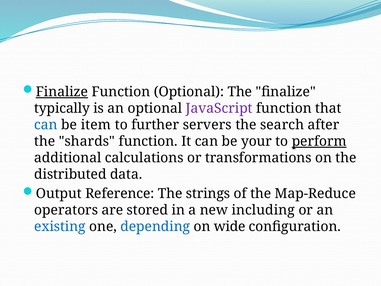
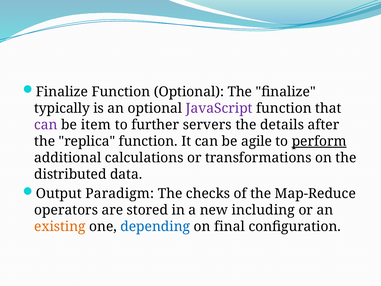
Finalize underline: present -> none (62, 92)
can colour: blue -> purple (46, 125)
search: search -> details (282, 125)
shards: shards -> replica (87, 141)
your: your -> agile (257, 141)
Reference: Reference -> Paradigm (120, 193)
strings: strings -> checks (208, 193)
existing colour: blue -> orange (60, 226)
wide: wide -> final (229, 226)
